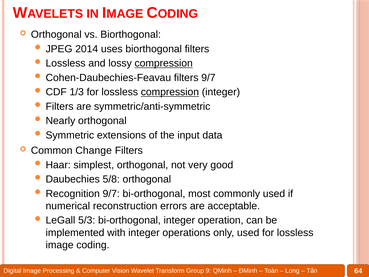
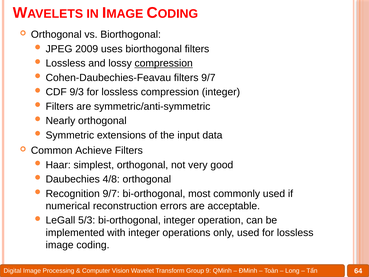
2014: 2014 -> 2009 (87, 49)
1/3: 1/3 -> 9/3 (77, 92)
compression underline: present -> none (170, 92)
Change: Change -> Achieve (94, 150)
5/8: 5/8 -> 4/8 (111, 179)
